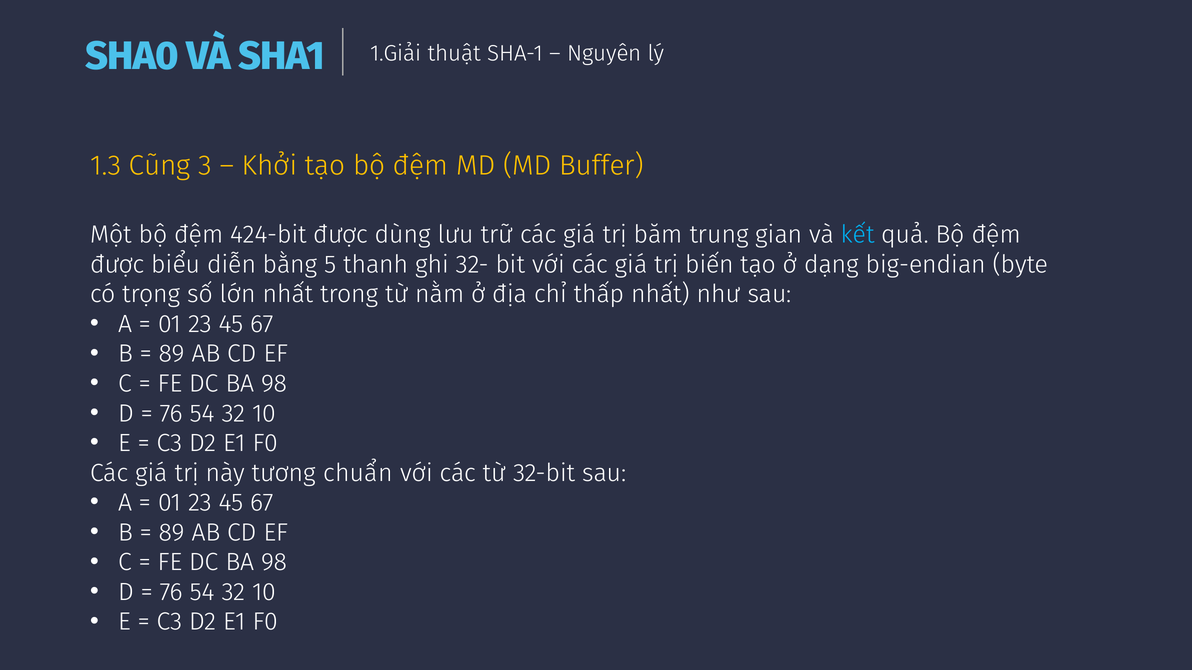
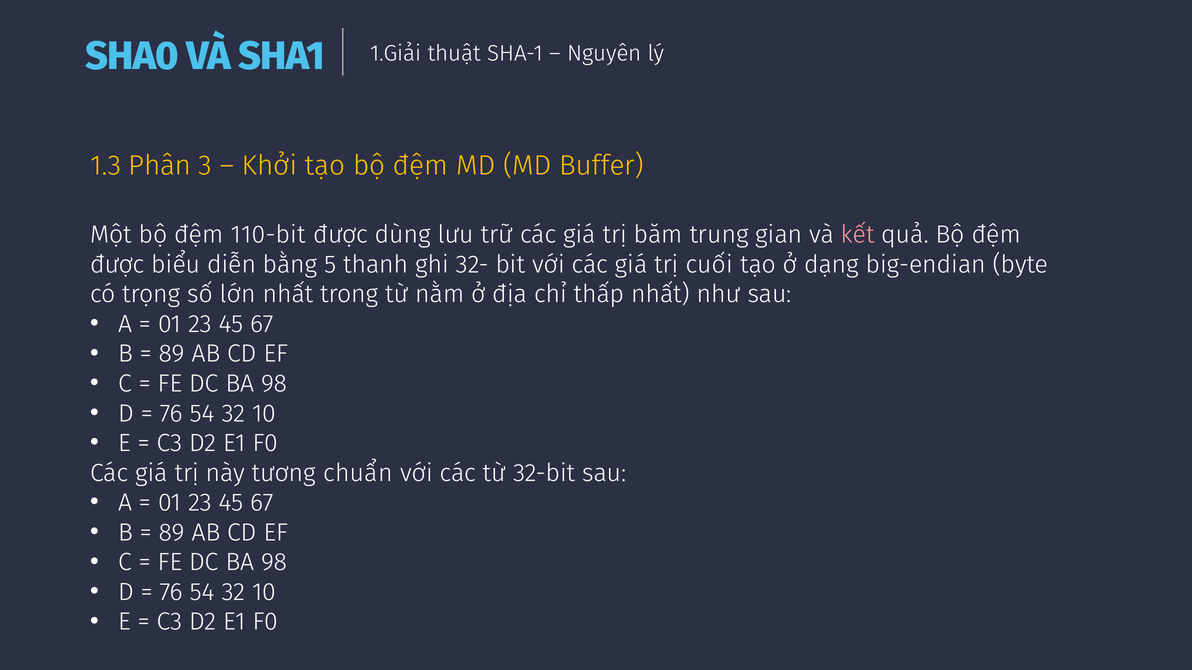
Cũng: Cũng -> Phân (160, 165)
424-bit: 424-bit -> 110-bit (268, 235)
kết colour: light blue -> pink (858, 235)
biến: biến -> cuối (709, 265)
